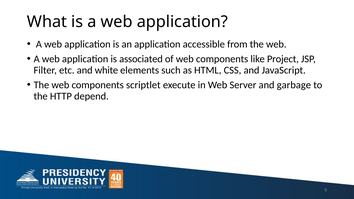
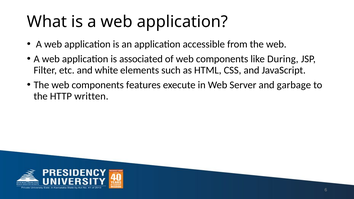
Project: Project -> During (283, 59)
scriptlet: scriptlet -> features (143, 85)
depend: depend -> written (91, 96)
